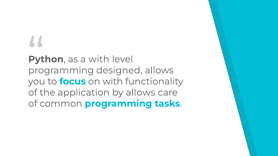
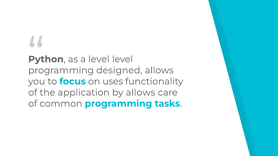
a with: with -> level (99, 59)
on with: with -> uses (113, 82)
